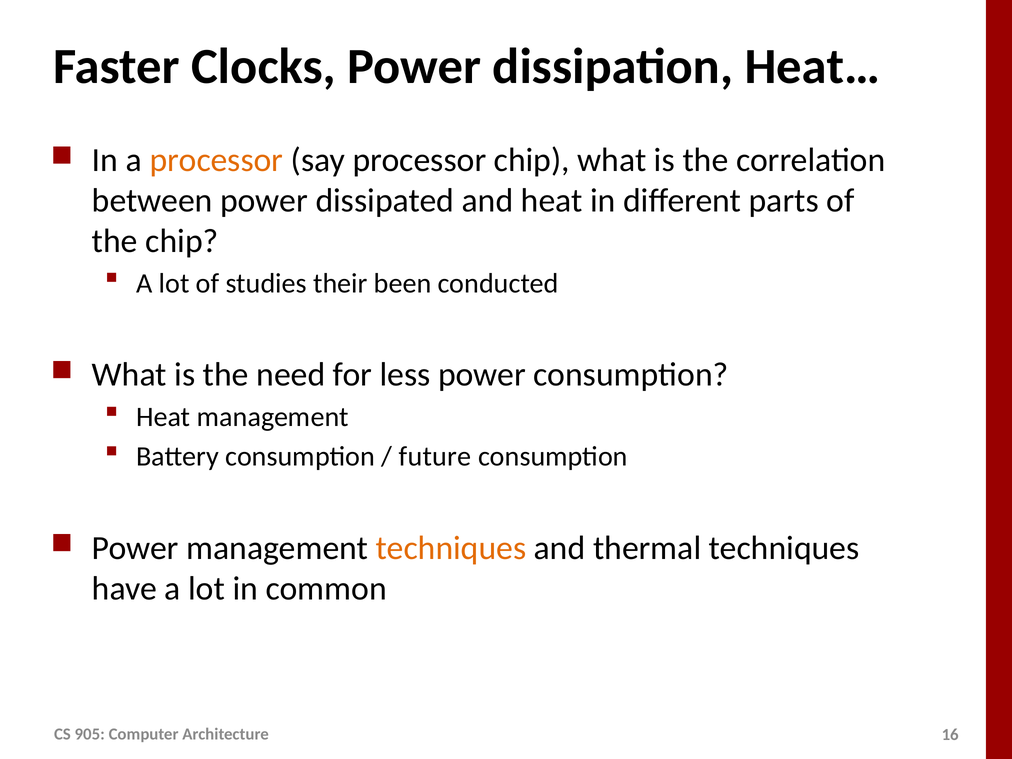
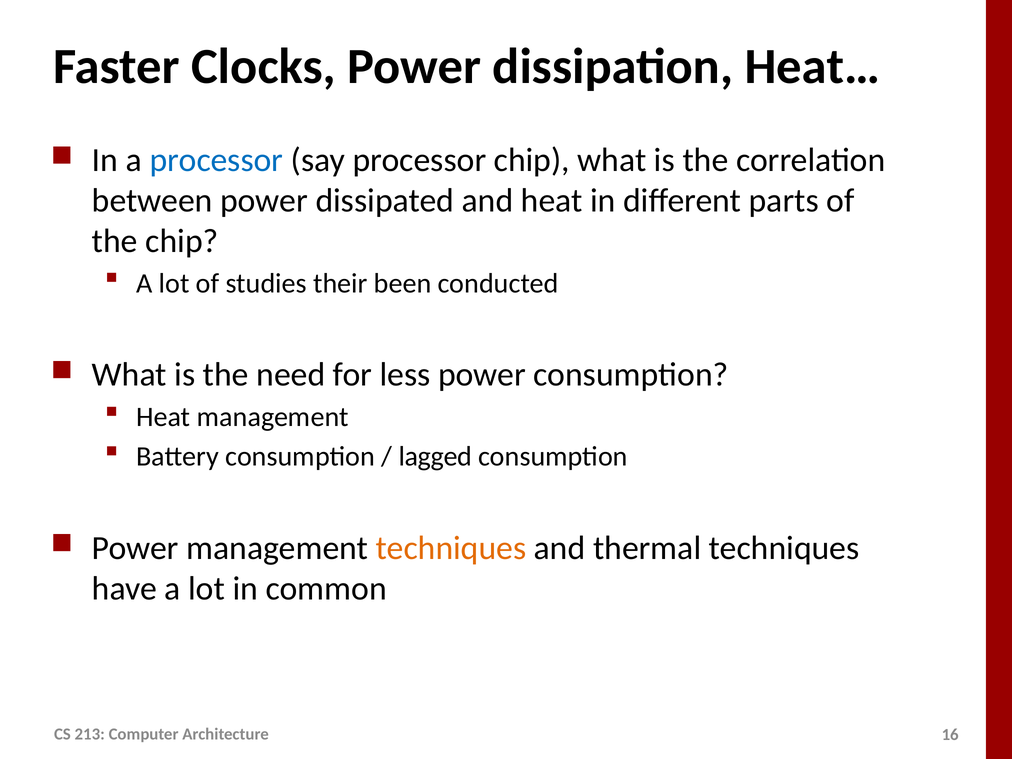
processor colour: orange -> blue (216, 160)
future: future -> lagged (435, 457)
905: 905 -> 213 (90, 734)
